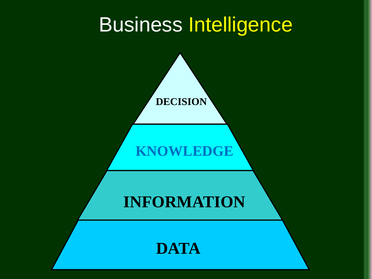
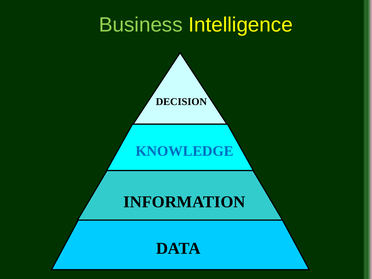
Business colour: white -> light green (141, 25)
